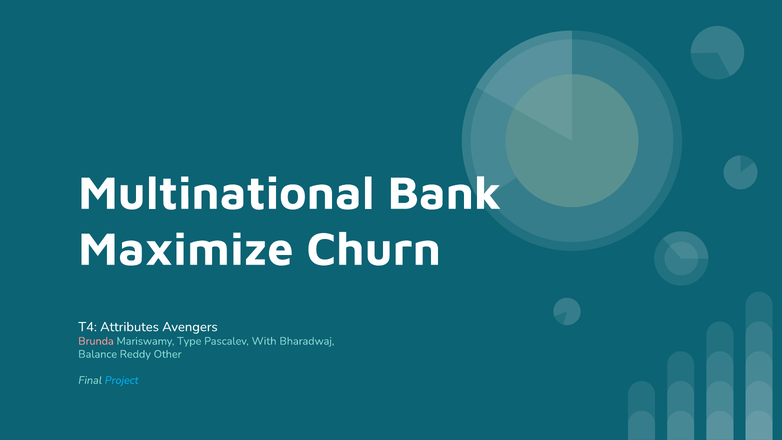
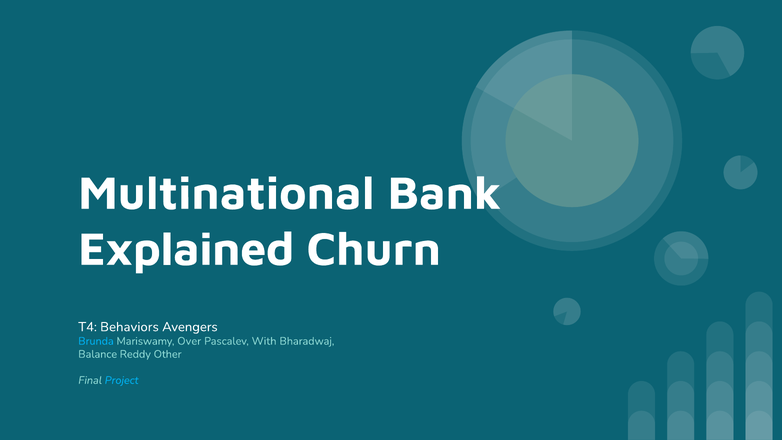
Maximize: Maximize -> Explained (186, 249)
Attributes: Attributes -> Behaviors (129, 327)
Brunda colour: pink -> light blue (96, 341)
Type: Type -> Over (189, 341)
